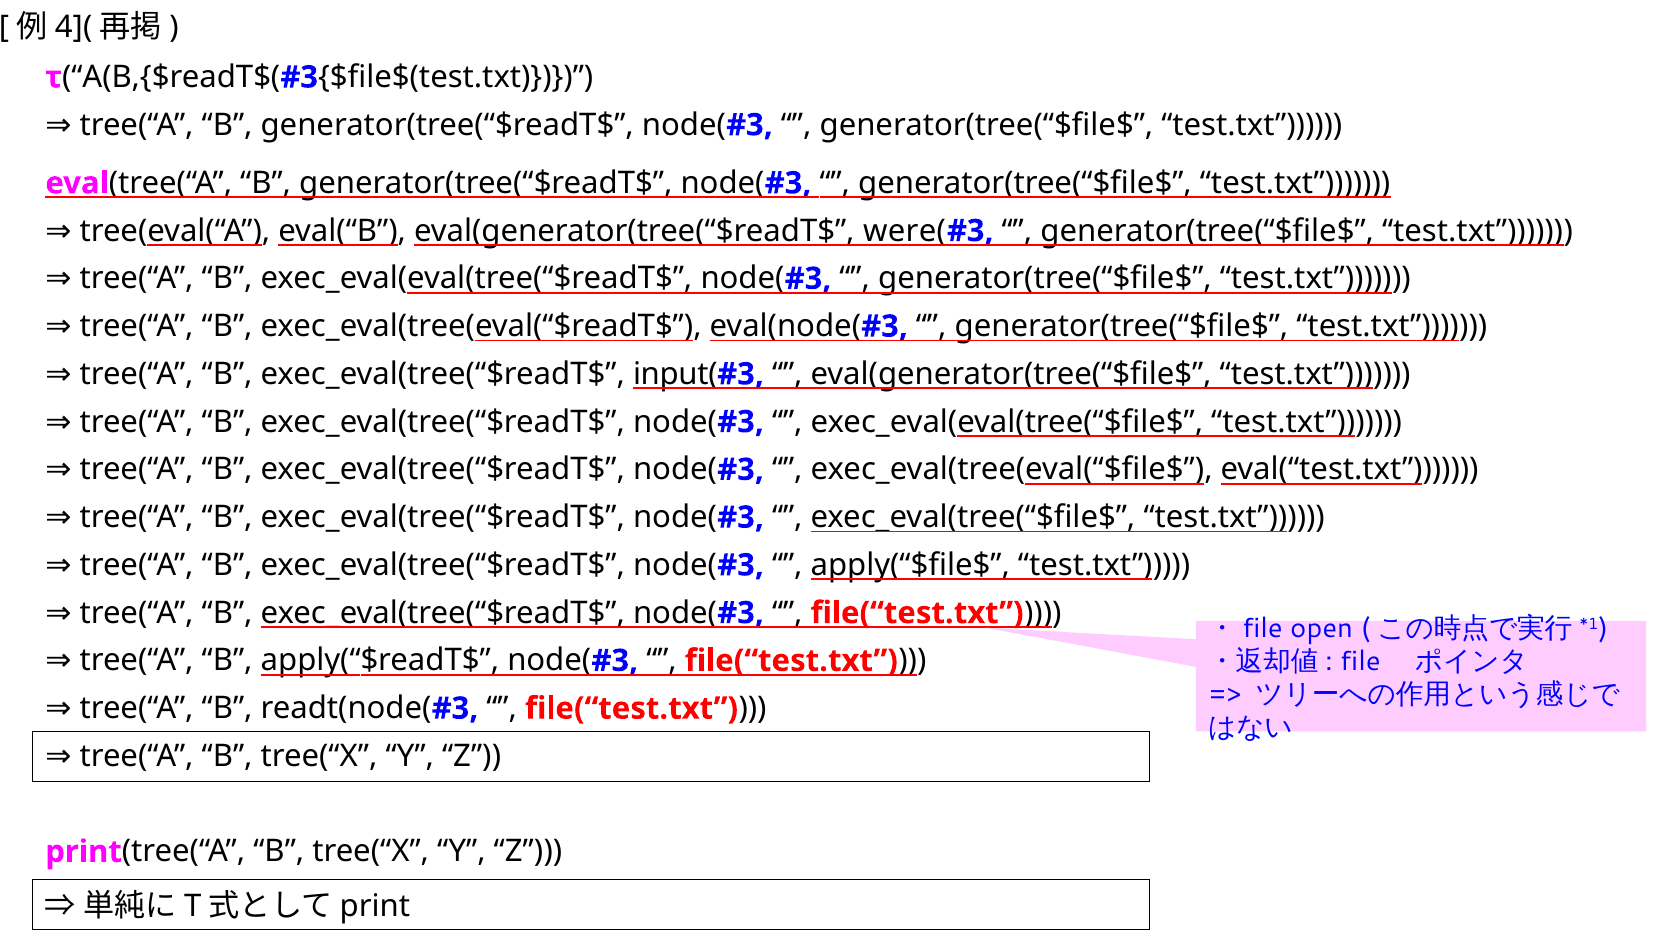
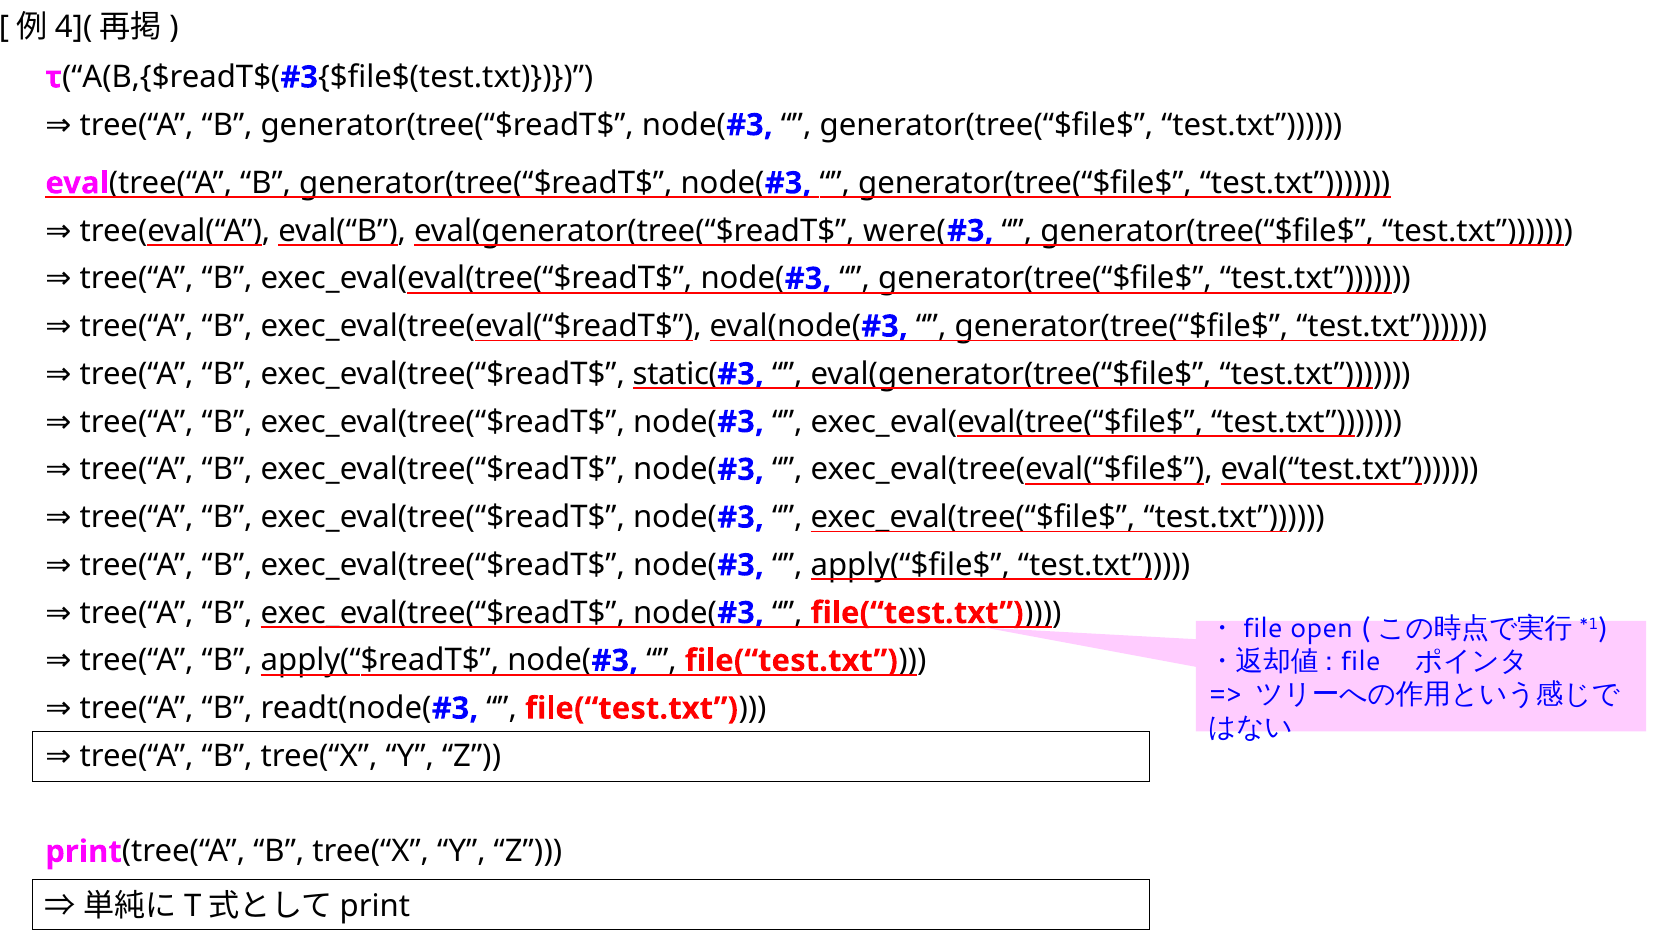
input(: input( -> static( (675, 374)
